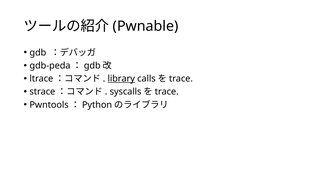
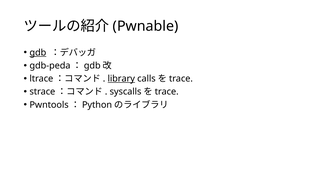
gdb underline: none -> present (38, 53)
